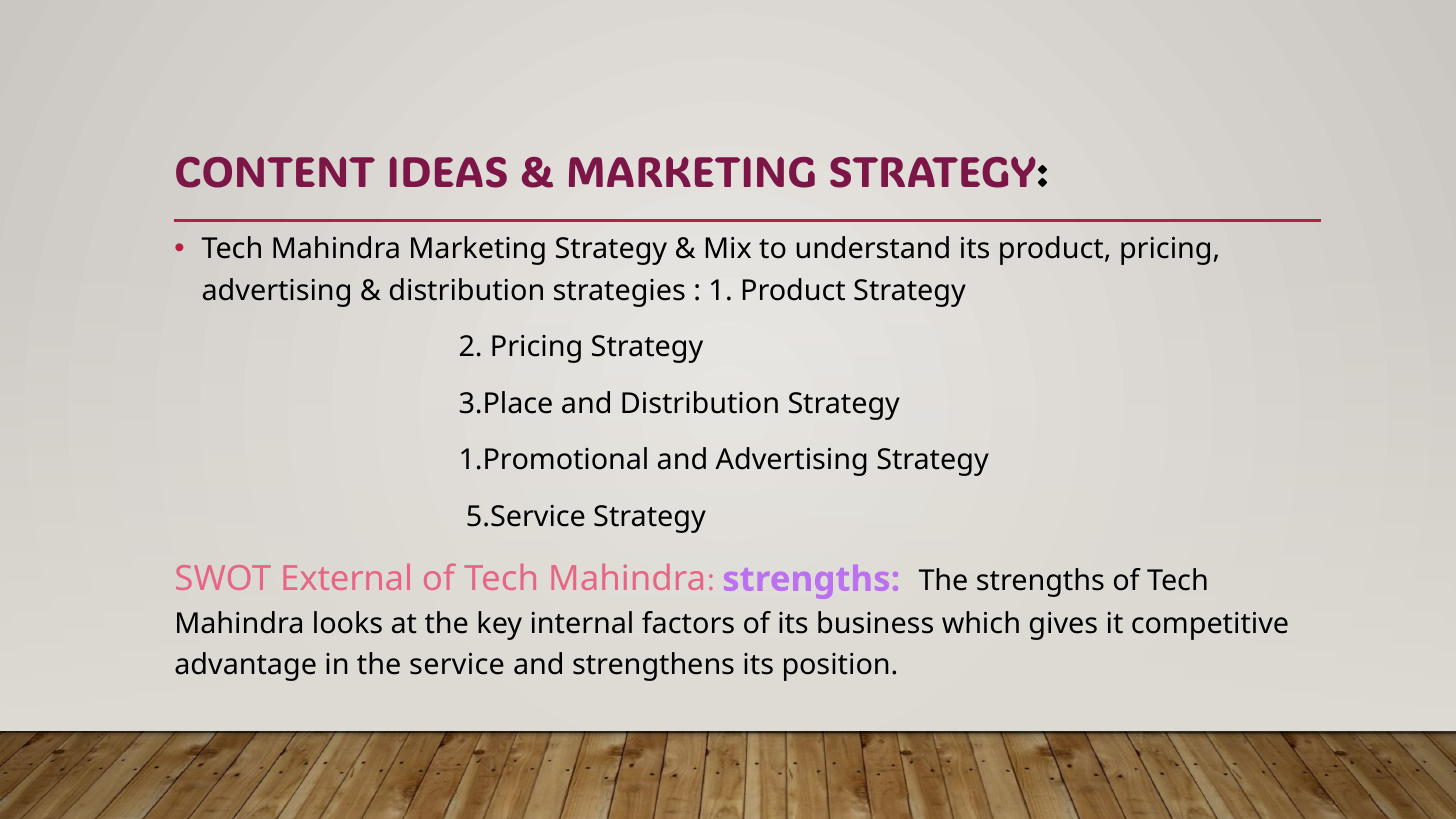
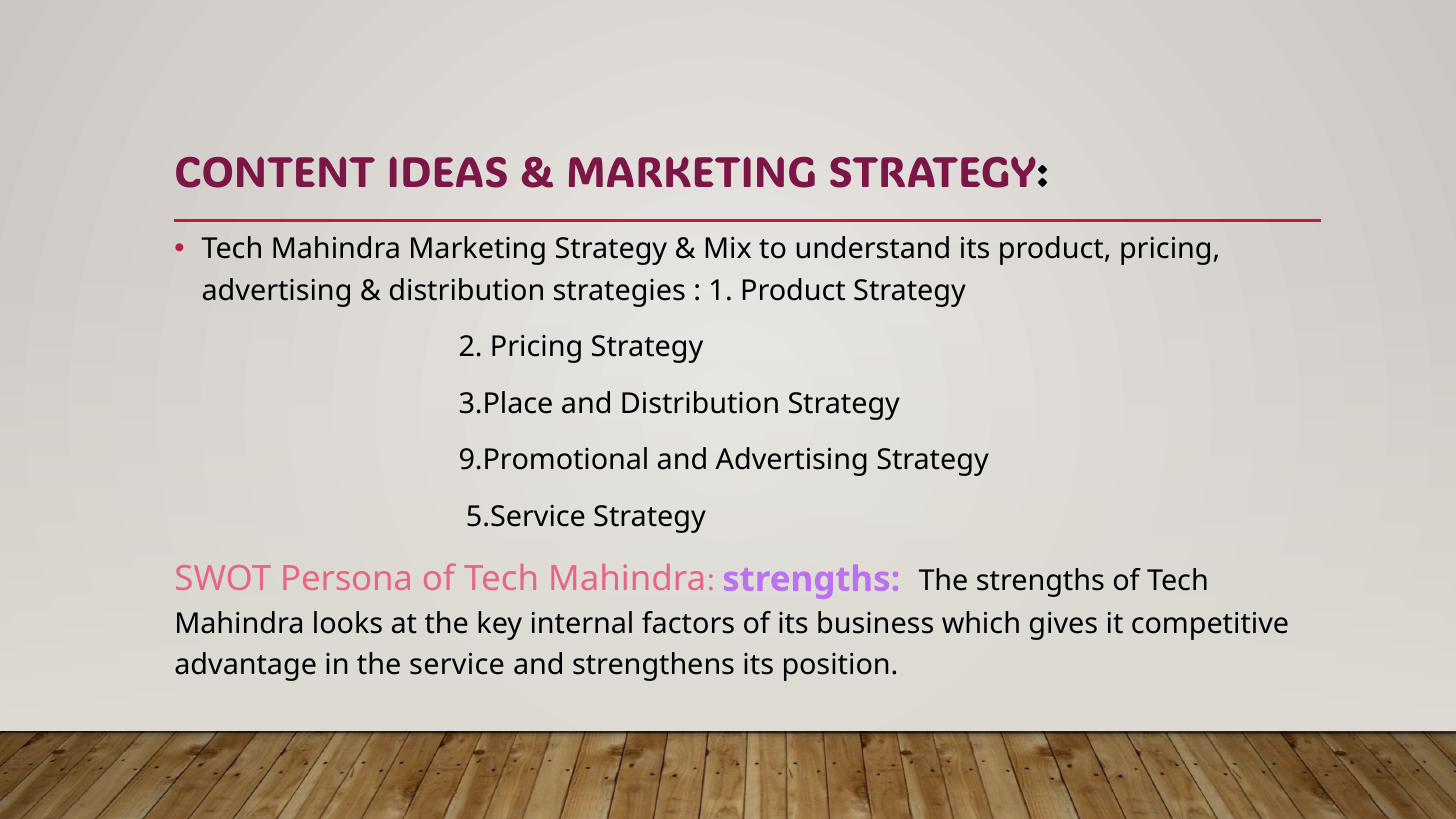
1.Promotional: 1.Promotional -> 9.Promotional (554, 460)
External: External -> Persona (347, 579)
